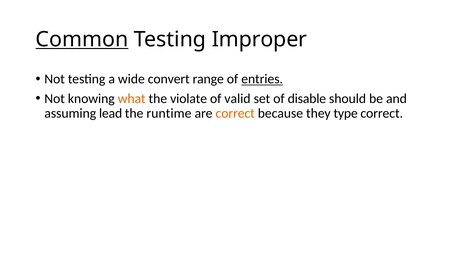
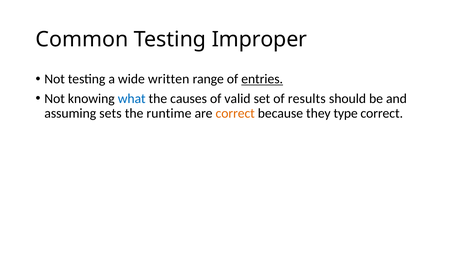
Common underline: present -> none (82, 39)
convert: convert -> written (169, 79)
what colour: orange -> blue (132, 99)
violate: violate -> causes (189, 99)
disable: disable -> results (307, 99)
lead: lead -> sets (110, 113)
